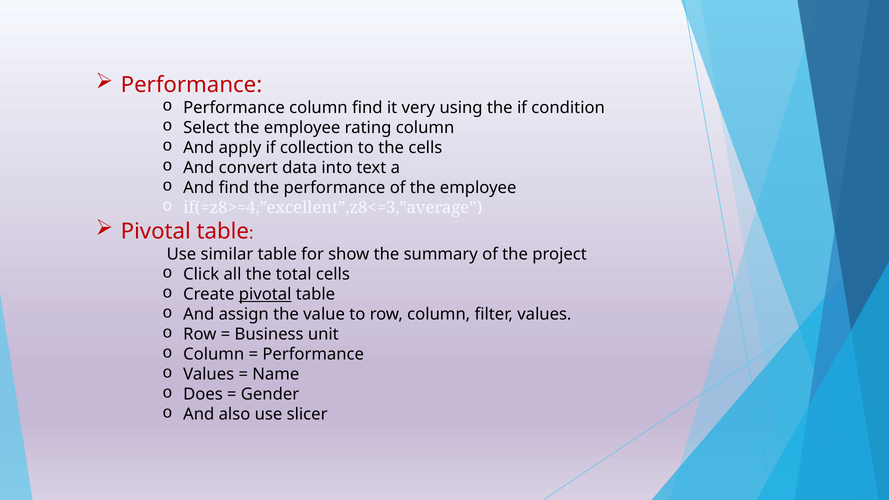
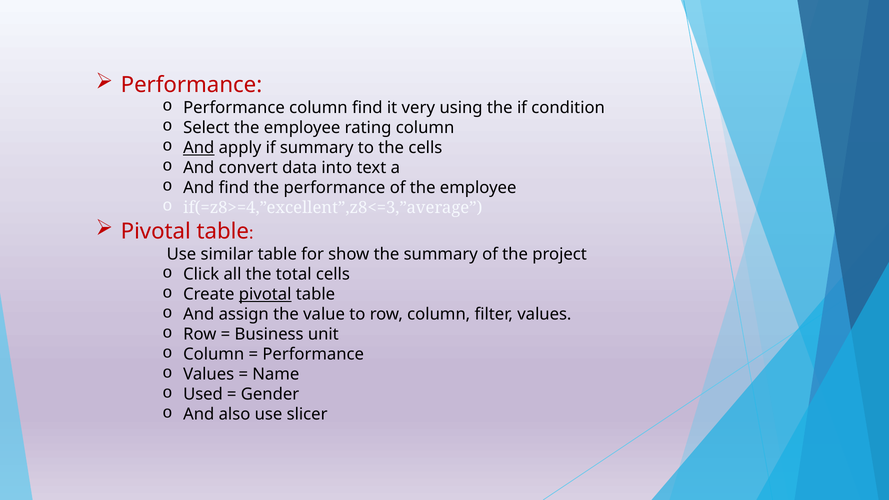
And underline: none -> present (199, 148)
if collection: collection -> summary (317, 148)
Does: Does -> Used (203, 394)
